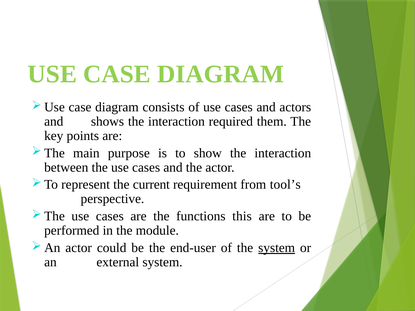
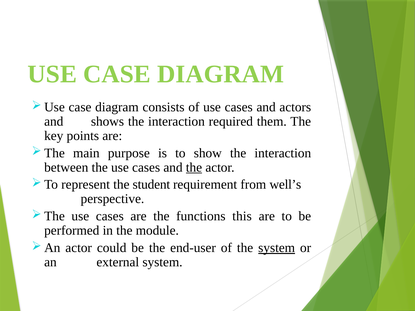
the underline: none -> present (194, 167)
current: current -> student (151, 185)
tool’s: tool’s -> well’s (285, 185)
